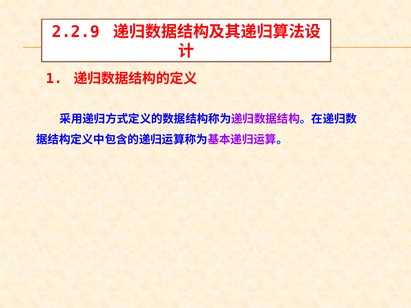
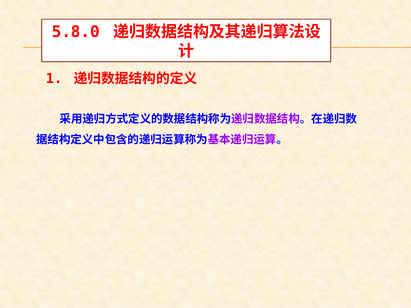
2.2.9: 2.2.9 -> 5.8.0 (76, 32)
